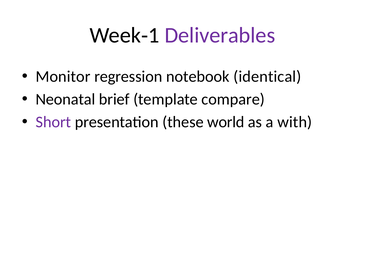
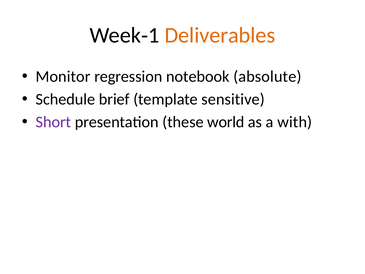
Deliverables colour: purple -> orange (220, 35)
identical: identical -> absolute (267, 77)
Neonatal: Neonatal -> Schedule (65, 99)
compare: compare -> sensitive (233, 99)
